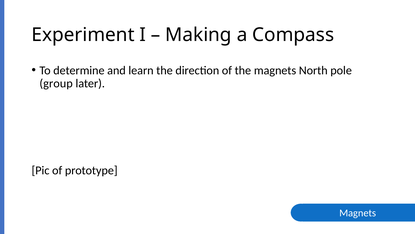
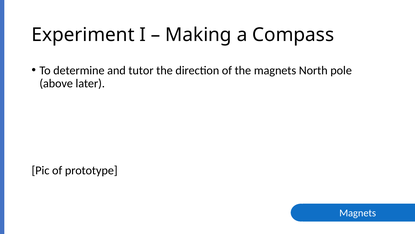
learn: learn -> tutor (141, 70)
group: group -> above (56, 83)
